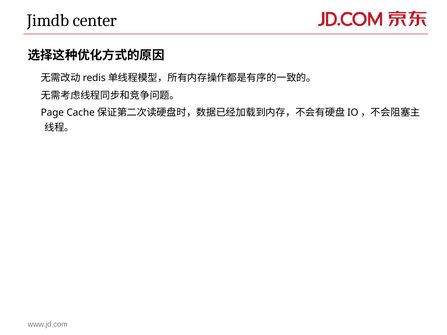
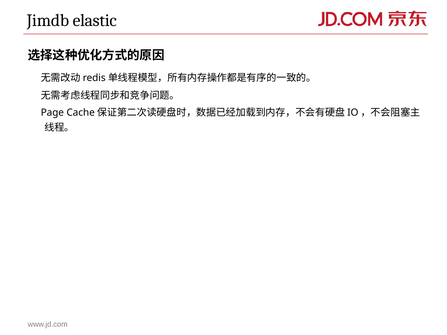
center: center -> elastic (95, 20)
